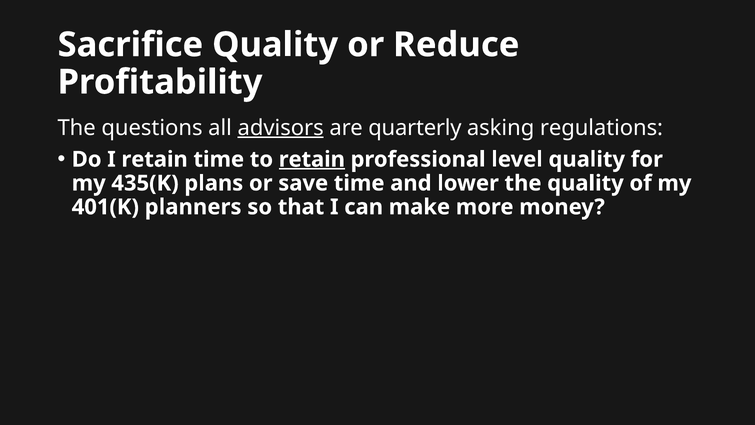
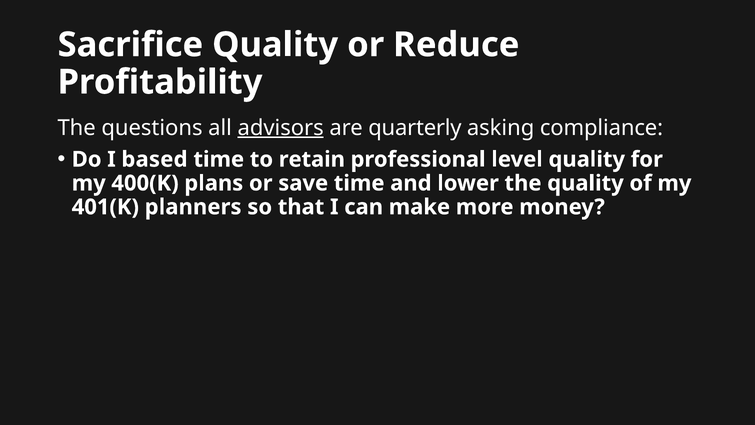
regulations: regulations -> compliance (601, 128)
I retain: retain -> based (154, 159)
retain underline: present -> none (312, 159)
435(K: 435(K -> 400(K (145, 183)
